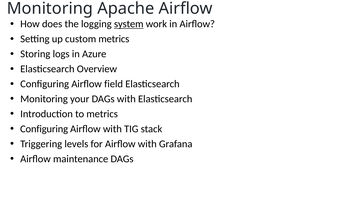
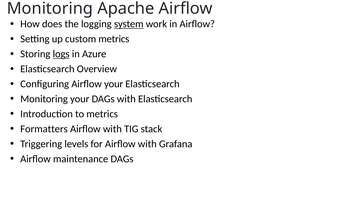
logs underline: none -> present (61, 54)
Airflow field: field -> your (114, 84)
Configuring: Configuring -> Formatters (44, 129)
